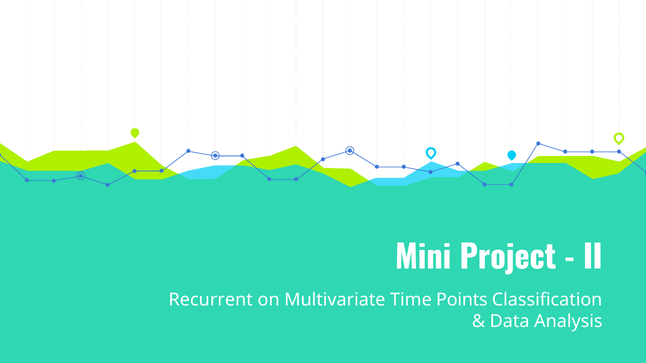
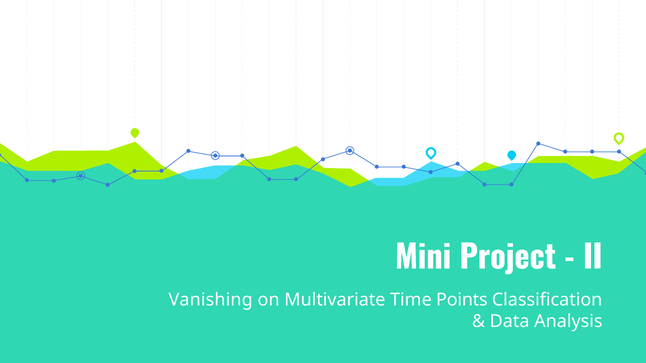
Recurrent: Recurrent -> Vanishing (211, 300)
